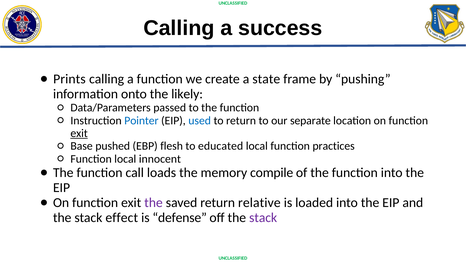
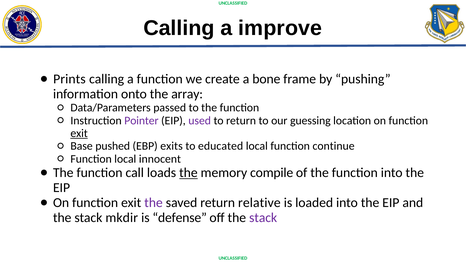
success: success -> improve (280, 28)
state: state -> bone (266, 79)
likely: likely -> array (187, 94)
Pointer colour: blue -> purple (141, 121)
used colour: blue -> purple (200, 121)
separate: separate -> guessing (310, 121)
flesh: flesh -> exits (172, 146)
practices: practices -> continue (334, 146)
the underline: none -> present (188, 173)
effect: effect -> mkdir (122, 218)
